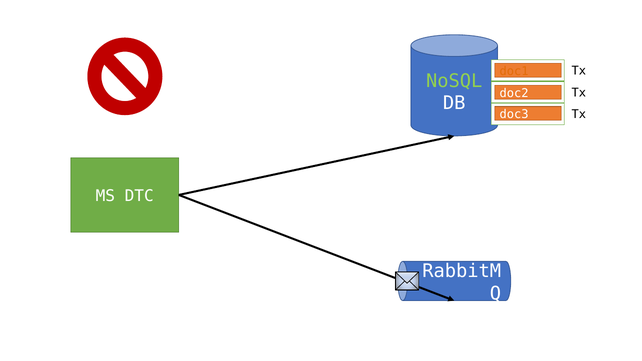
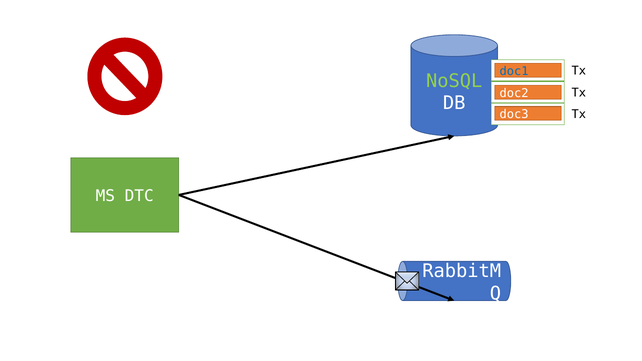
doc1 colour: orange -> blue (514, 71)
